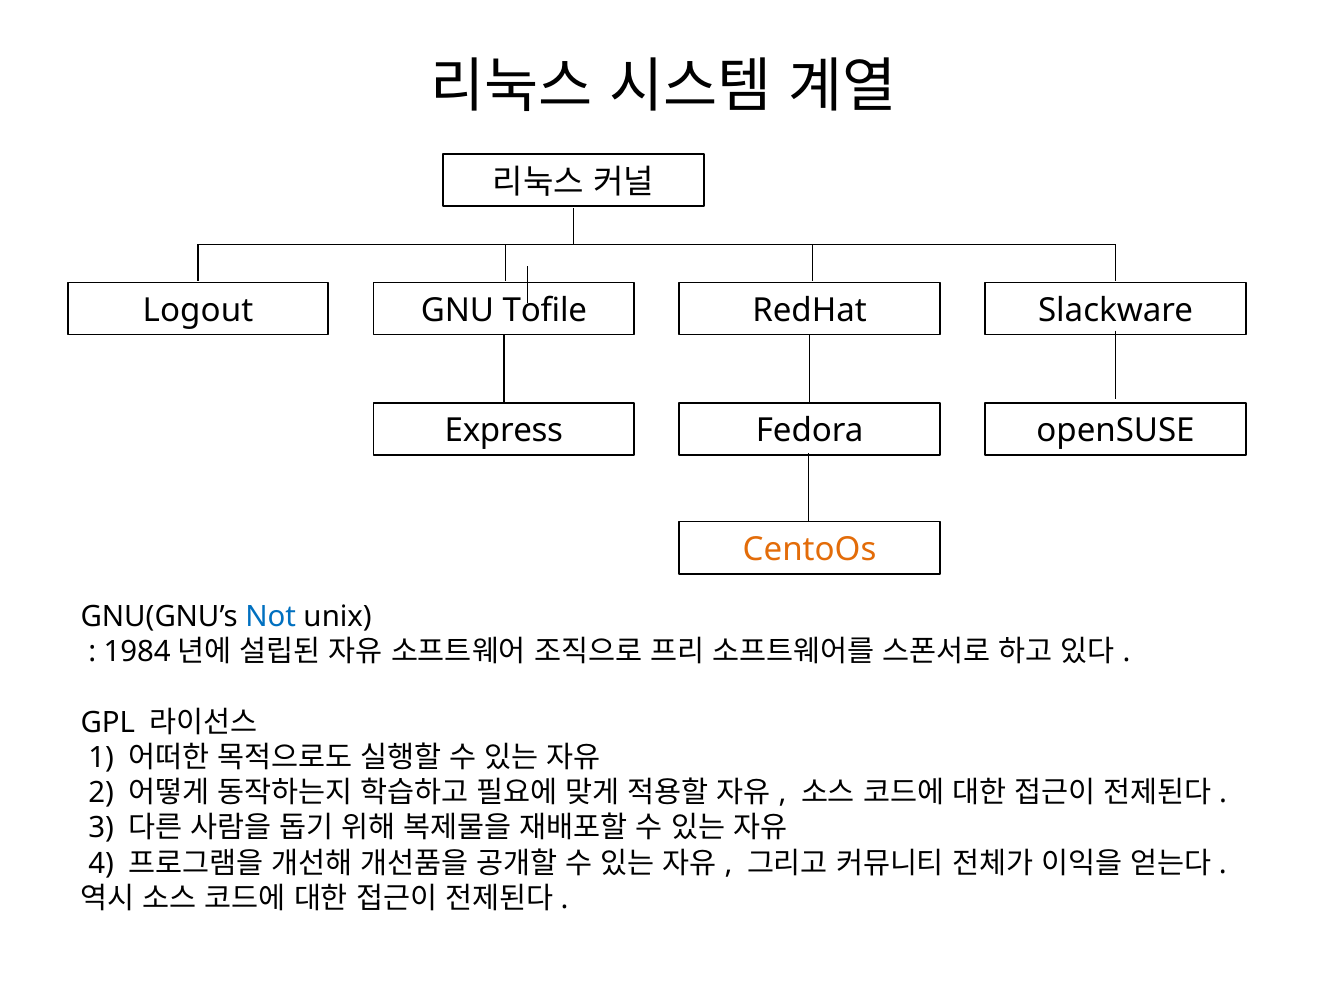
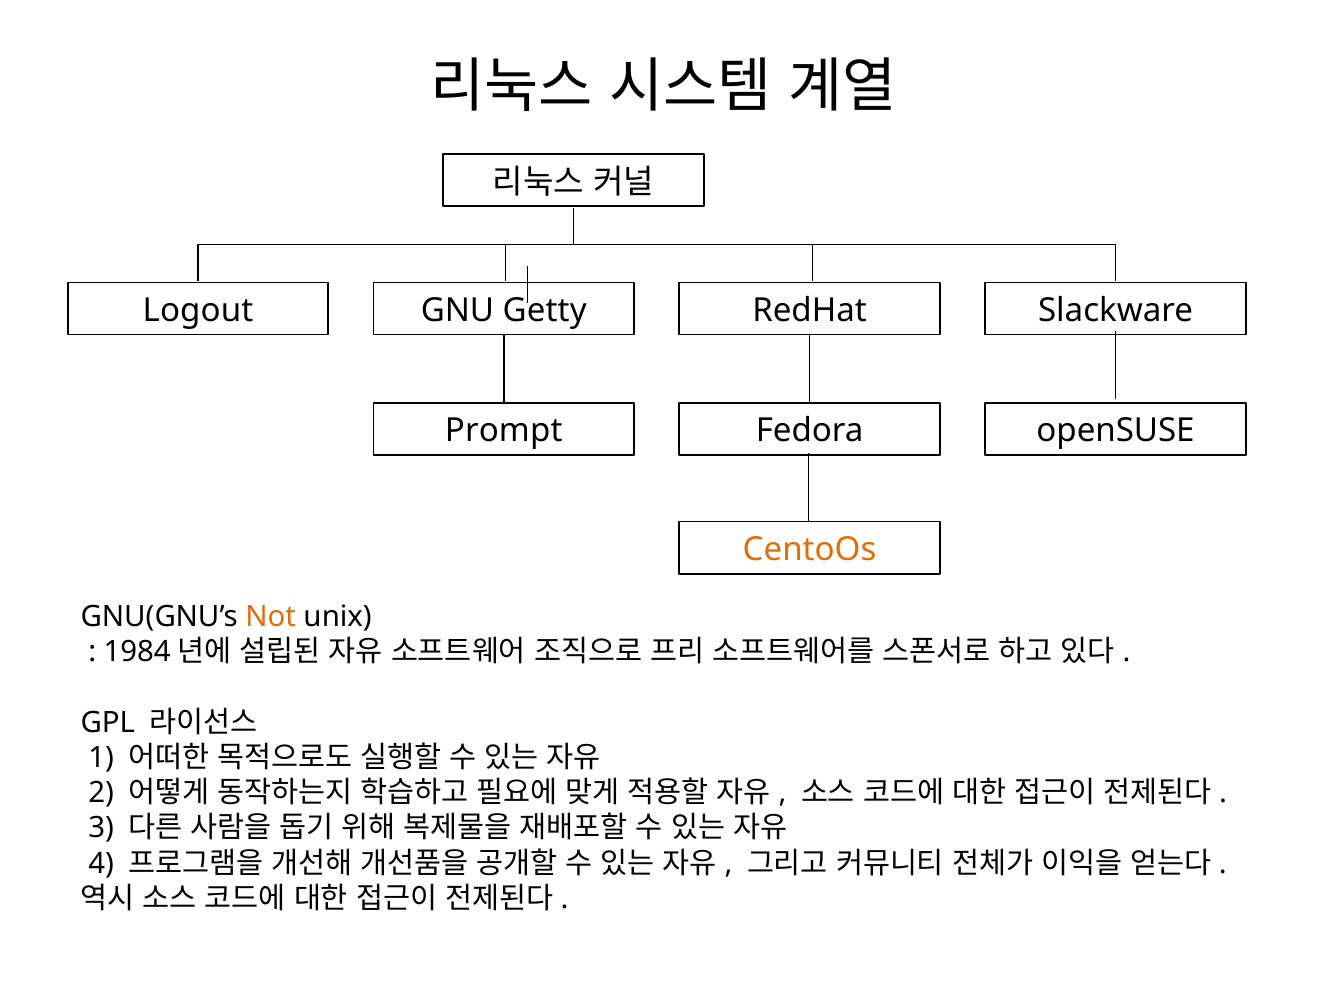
Tofile: Tofile -> Getty (545, 311)
Express: Express -> Prompt (504, 431)
Not colour: blue -> orange (271, 617)
